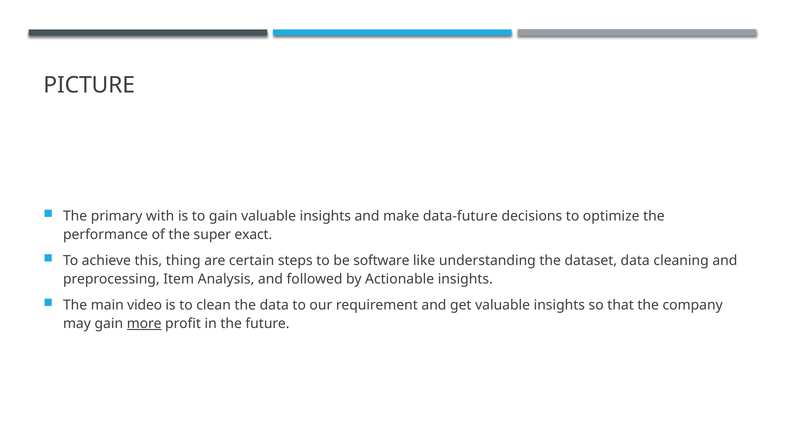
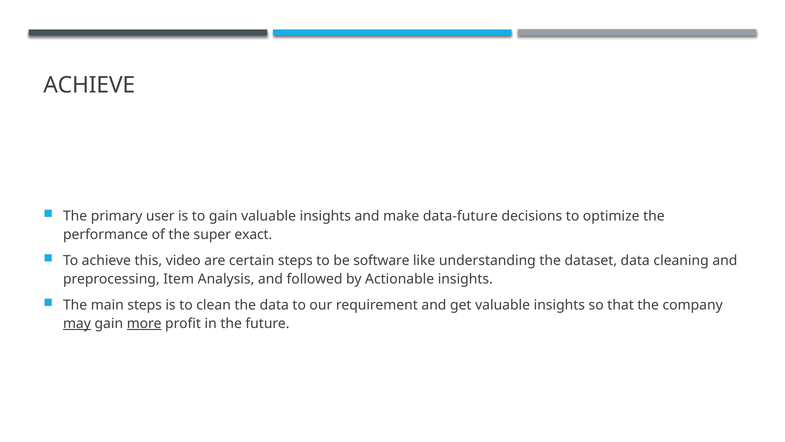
PICTURE: PICTURE -> ACHIEVE (89, 85)
with: with -> user (160, 216)
thing: thing -> video (183, 260)
main video: video -> steps (145, 305)
may underline: none -> present (77, 323)
